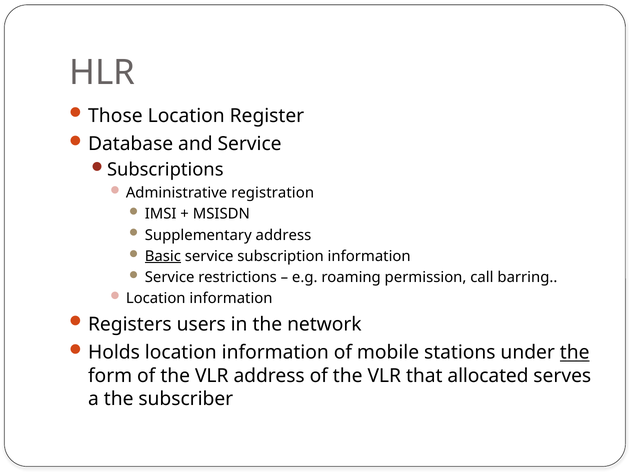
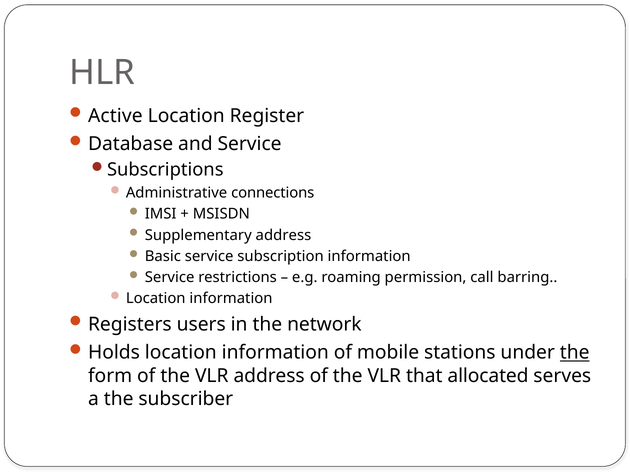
Those: Those -> Active (115, 116)
registration: registration -> connections (273, 193)
Basic underline: present -> none (163, 256)
